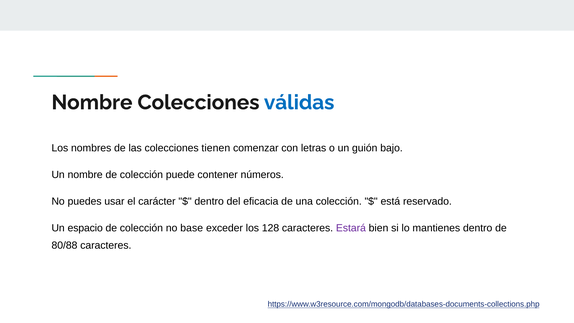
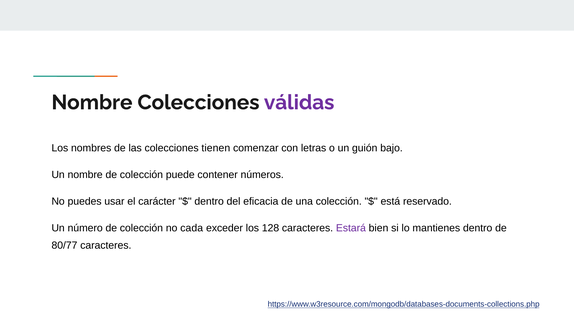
válidas colour: blue -> purple (299, 102)
espacio: espacio -> número (85, 228)
base: base -> cada (192, 228)
80/88: 80/88 -> 80/77 (64, 245)
